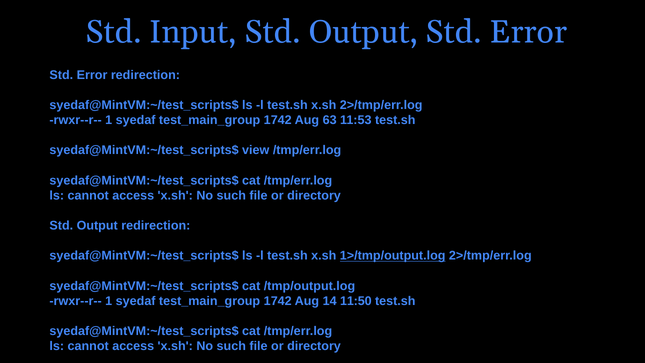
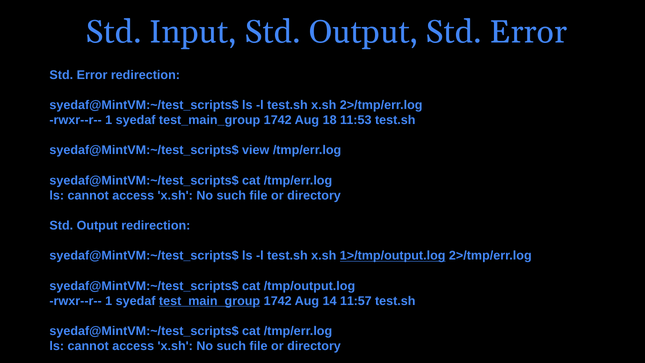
63: 63 -> 18 (330, 120)
test_main_group underline: none -> present (210, 301)
11:50: 11:50 -> 11:57 (356, 301)
